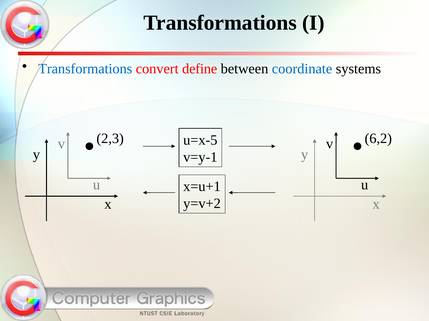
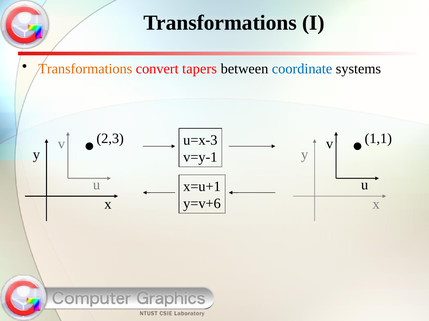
Transformations colour: blue -> orange (85, 69)
define: define -> tapers (200, 69)
6,2: 6,2 -> 1,1 (378, 139)
u=x-5: u=x-5 -> u=x-3 (200, 140)
y=v+2: y=v+2 -> y=v+6 (202, 204)
